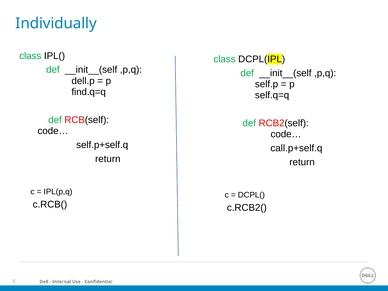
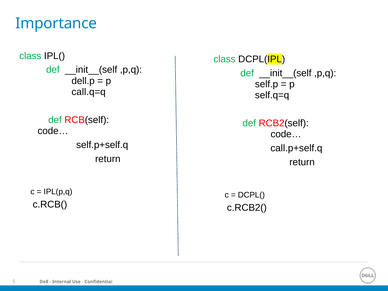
Individually: Individually -> Importance (56, 23)
find.q=q: find.q=q -> call.q=q (89, 92)
